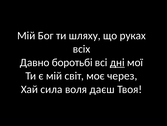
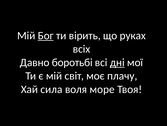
Бог underline: none -> present (46, 35)
шляху: шляху -> вірить (85, 35)
через: через -> плачу (122, 75)
даєш: даєш -> море (102, 89)
